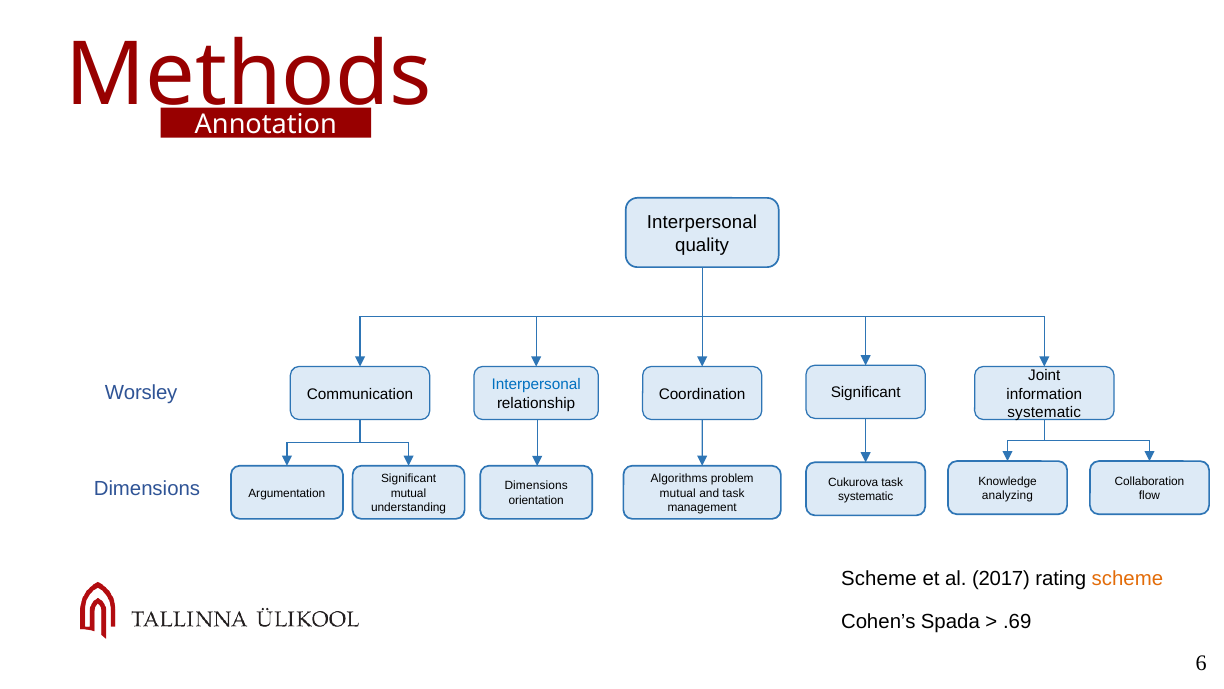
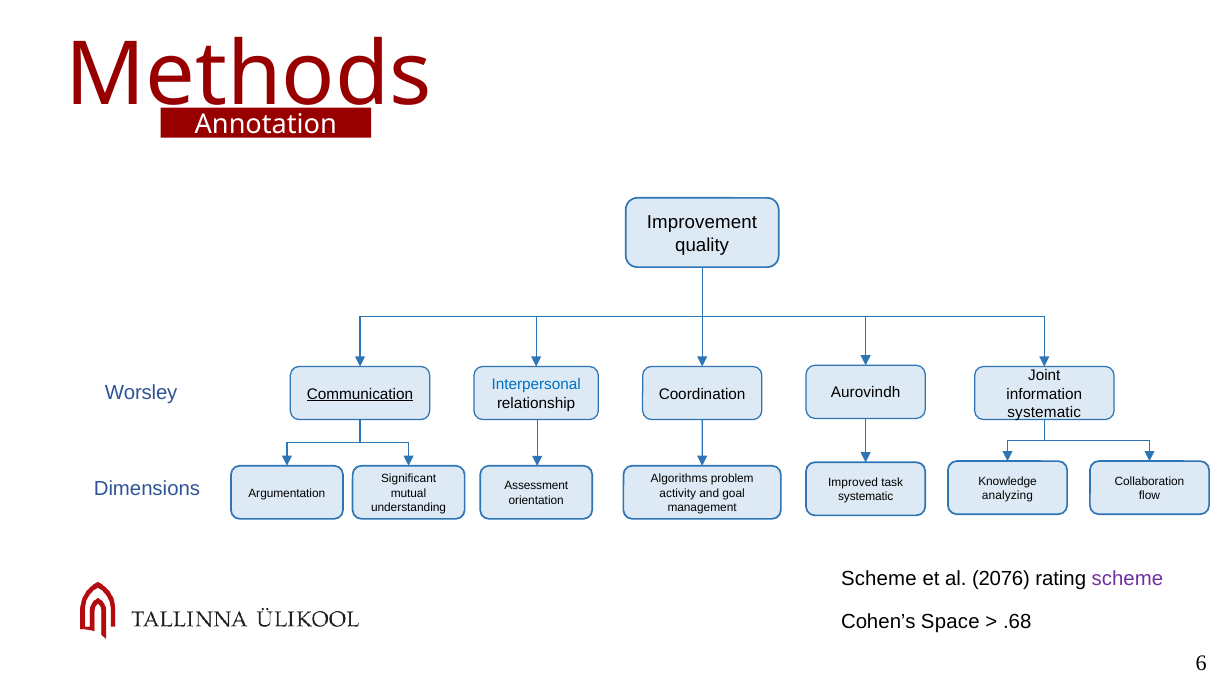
Interpersonal: Interpersonal -> Improvement (702, 222)
Significant: Significant -> Aurovindh (866, 393)
Communication underline: none -> present (360, 394)
Cukurova: Cukurova -> Improved (853, 482)
Dimensions: Dimensions -> Assessment (536, 486)
mutual: mutual -> activity (678, 493)
and task: task -> goal (734, 493)
2017: 2017 -> 2076 (1001, 578)
scheme colour: orange -> purple (1127, 578)
Spada: Spada -> Space (950, 621)
.69: .69 -> .68 (1017, 621)
